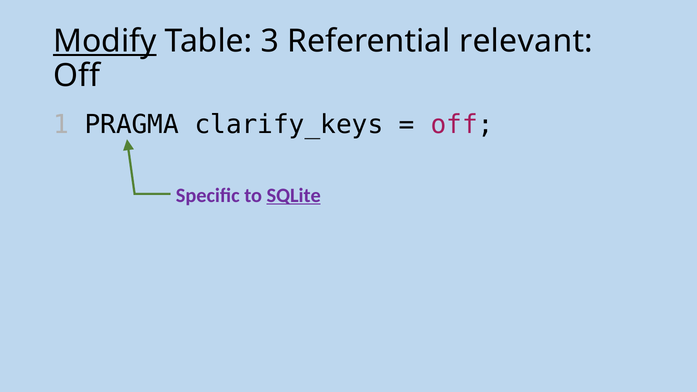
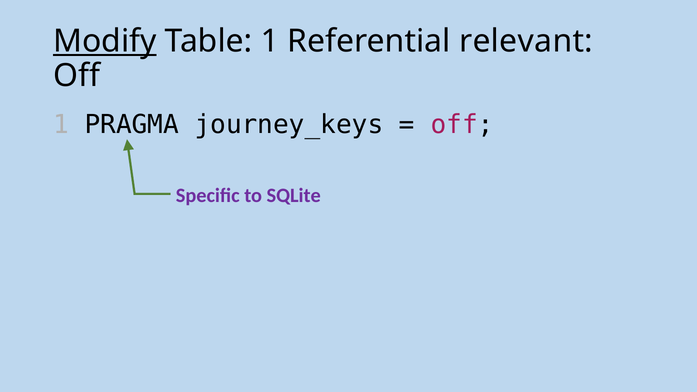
Table 3: 3 -> 1 (270, 41)
clarify_keys: clarify_keys -> journey_keys (289, 124)
SQLite underline: present -> none (294, 195)
